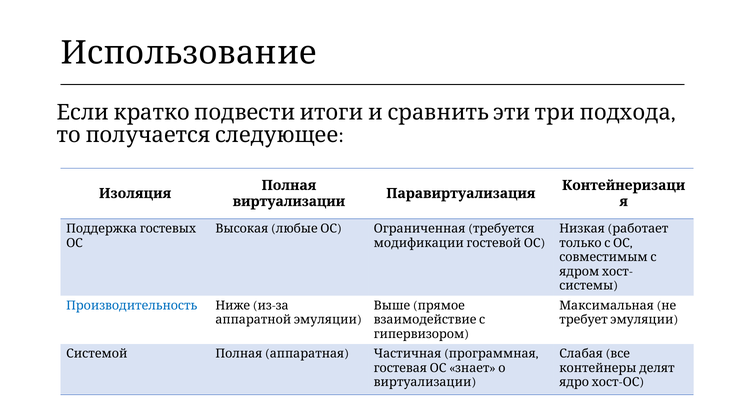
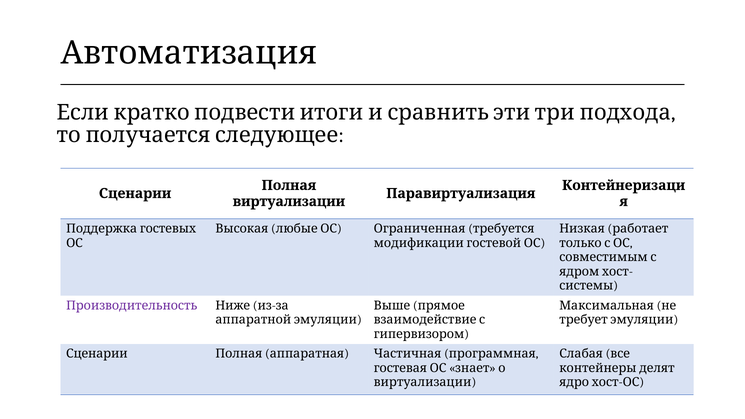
Использование: Использование -> Автоматизация (189, 53)
Изоляция: Изоляция -> Сценарии (135, 193)
Производительность colour: blue -> purple (132, 306)
Системой: Системой -> Сценарии (97, 354)
